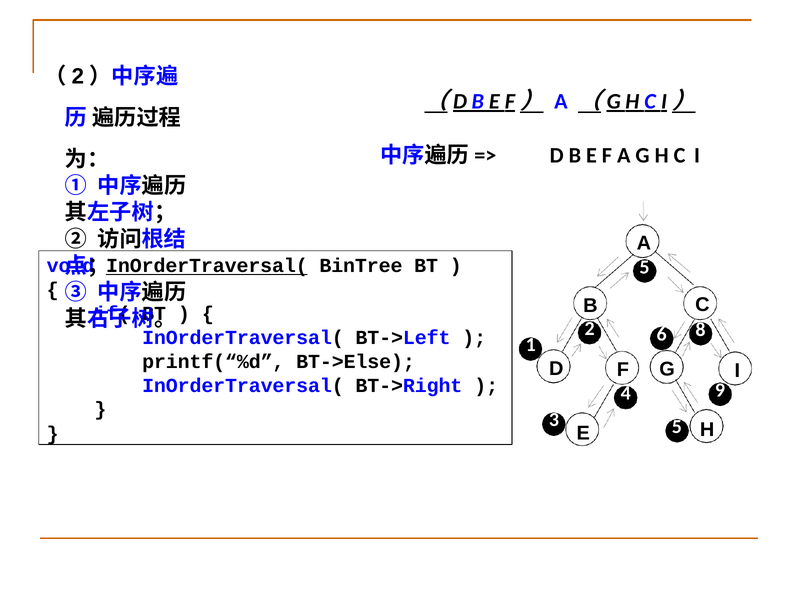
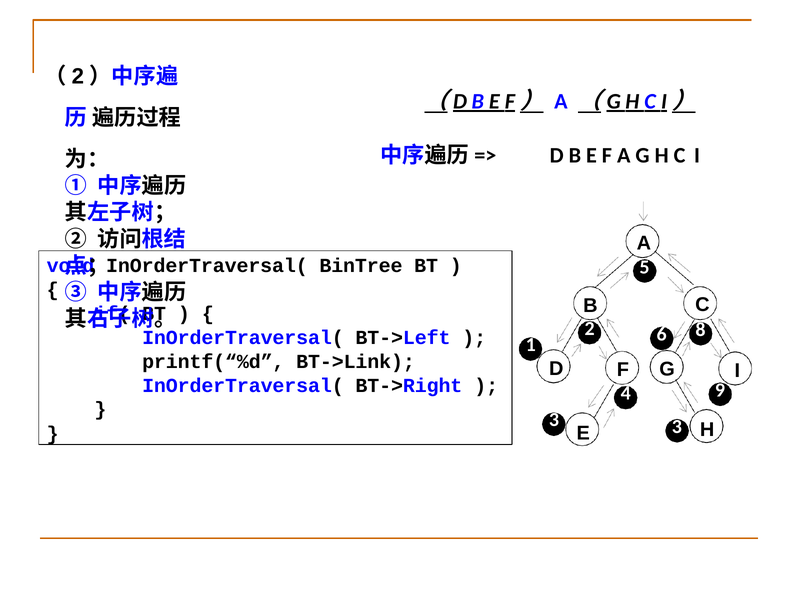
InOrderTraversal( underline: present -> none (207, 266)
BT->Else: BT->Else -> BT->Link (356, 362)
3 5: 5 -> 3 (677, 427)
